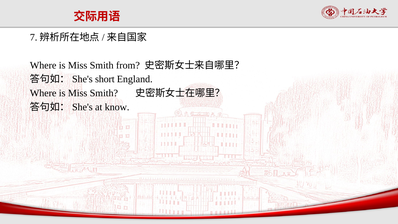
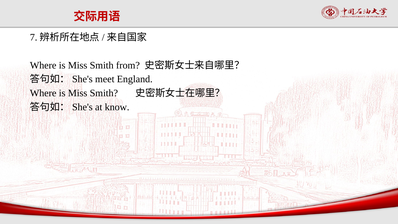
short: short -> meet (105, 79)
